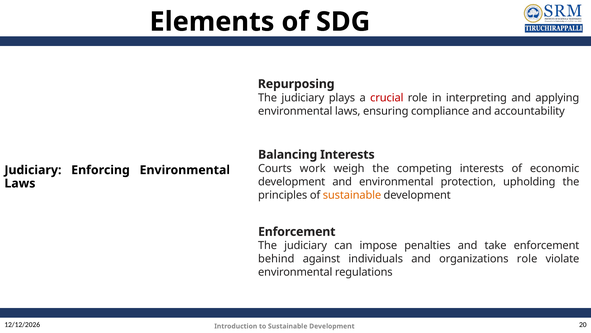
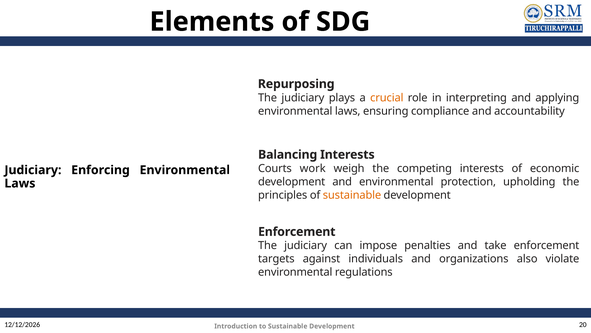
crucial colour: red -> orange (387, 98)
behind: behind -> targets (276, 258)
organizations role: role -> also (527, 258)
